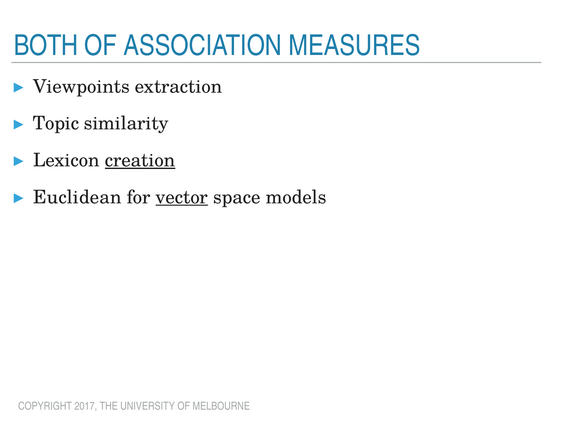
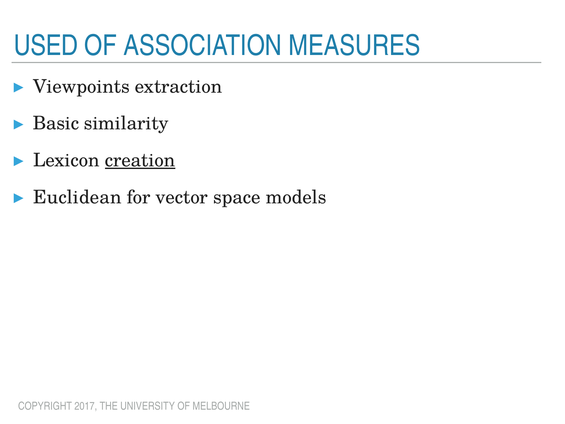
BOTH: BOTH -> USED (46, 46)
Topic: Topic -> Basic (56, 123)
vector underline: present -> none (182, 197)
